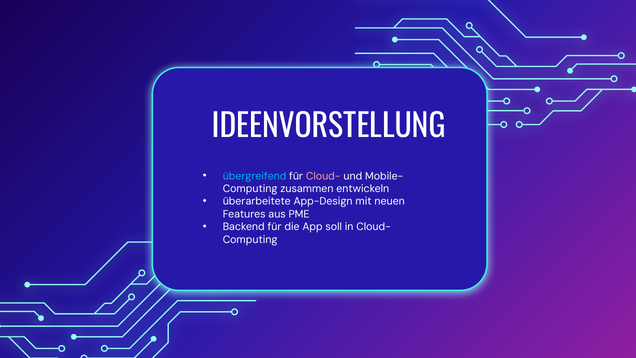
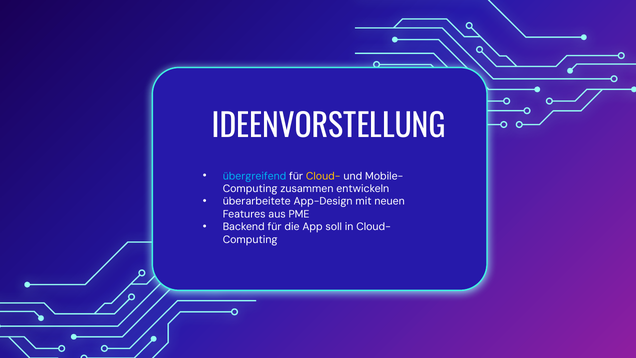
Cloud- colour: pink -> yellow (323, 176)
